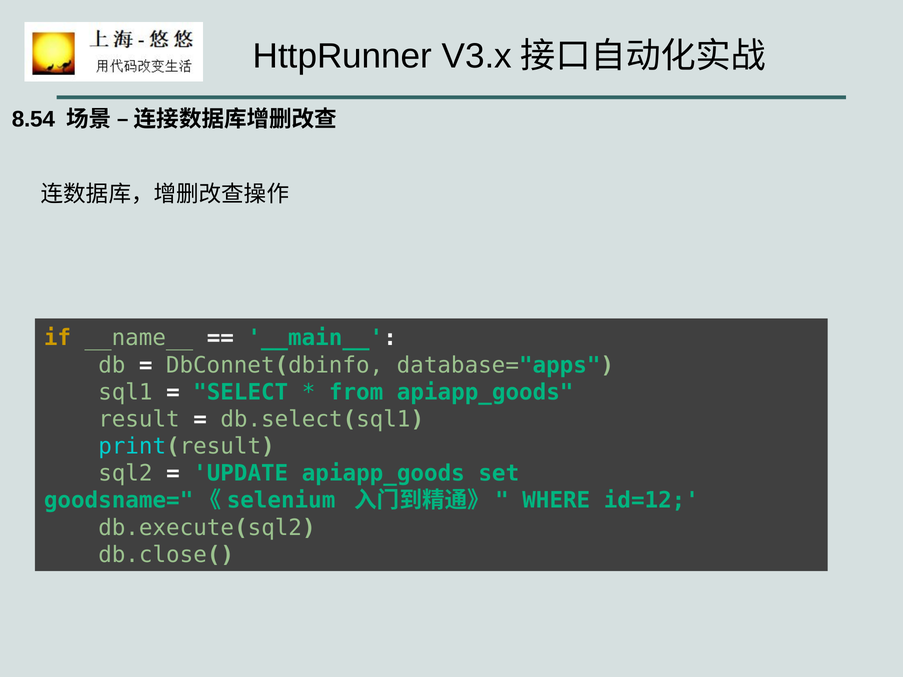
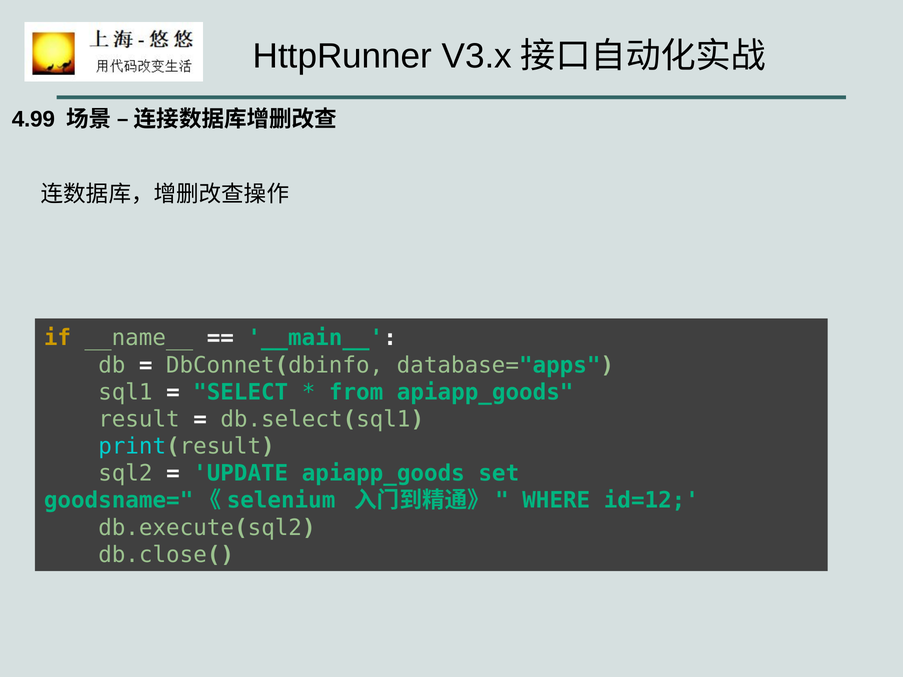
8.54: 8.54 -> 4.99 (33, 119)
